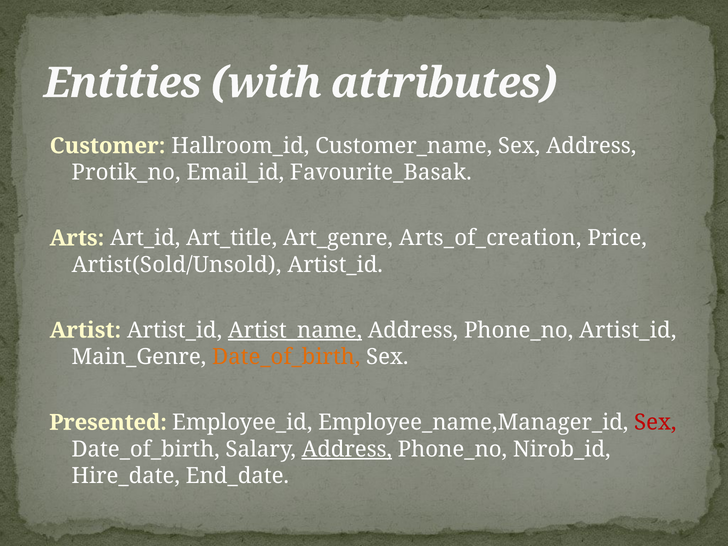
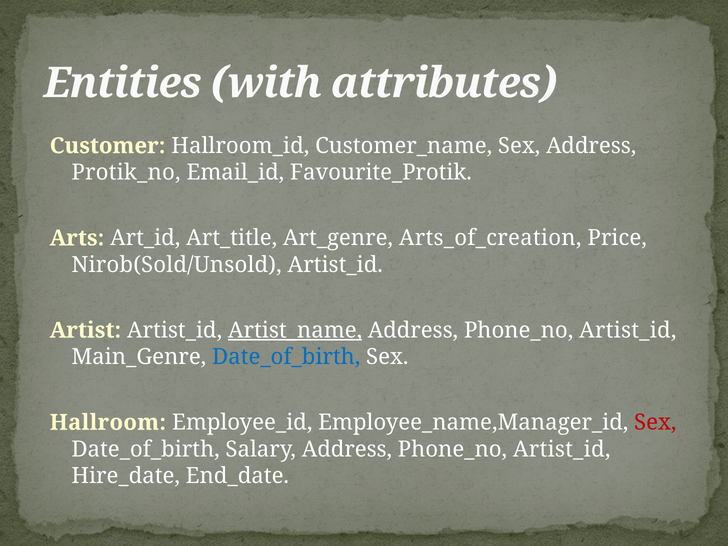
Favourite_Basak: Favourite_Basak -> Favourite_Protik (381, 173)
Artist(Sold/Unsold: Artist(Sold/Unsold -> Nirob(Sold/Unsold (177, 265)
Date_of_birth colour: orange -> blue (286, 357)
Presented: Presented -> Hallroom (108, 422)
Address underline: present -> none (347, 449)
Nirob_id: Nirob_id -> Artist_id (562, 449)
